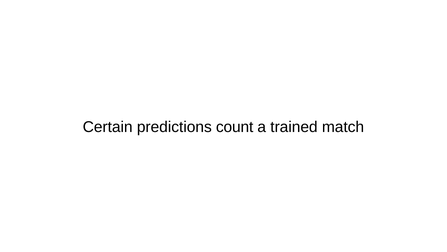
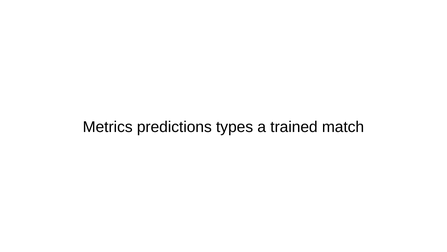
Certain: Certain -> Metrics (108, 127)
count: count -> types (235, 127)
